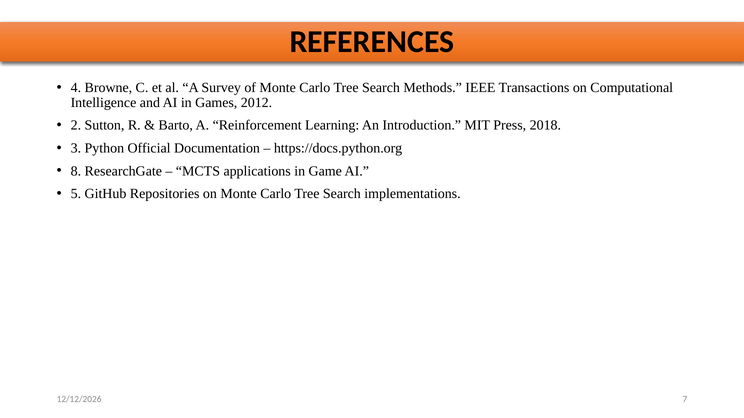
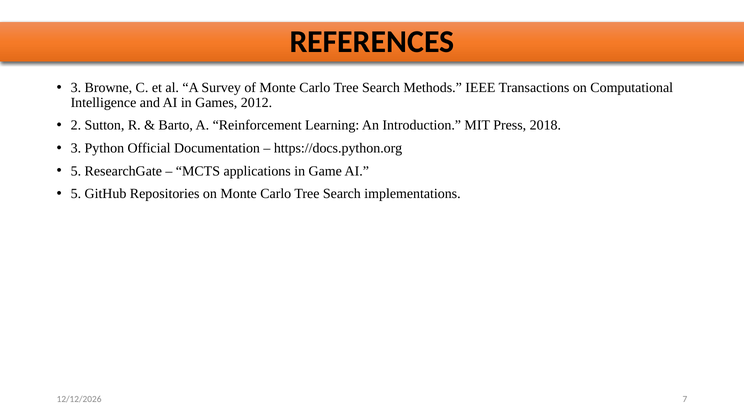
4: 4 -> 3 (76, 88)
8: 8 -> 5 (76, 171)
